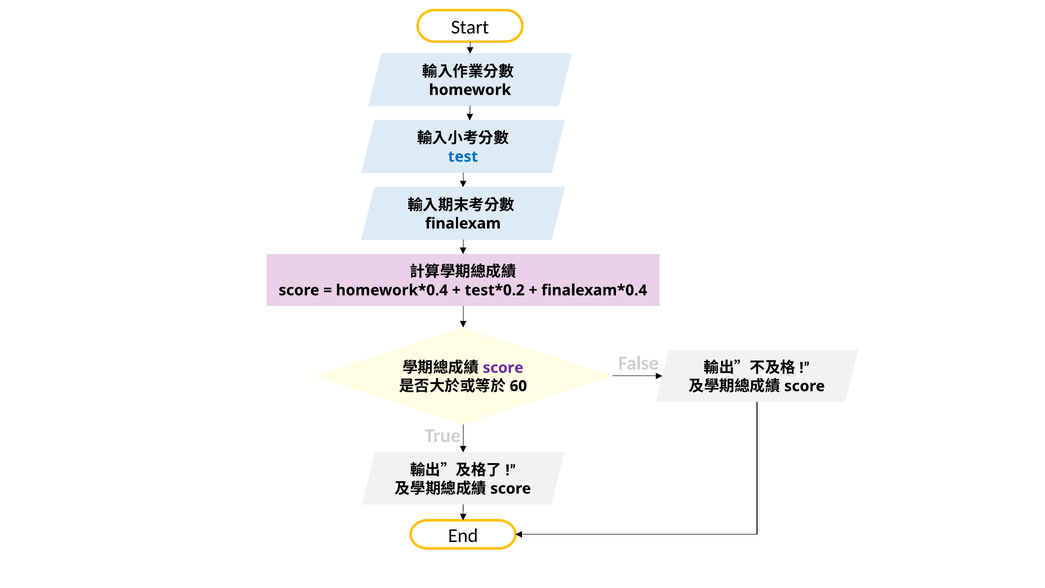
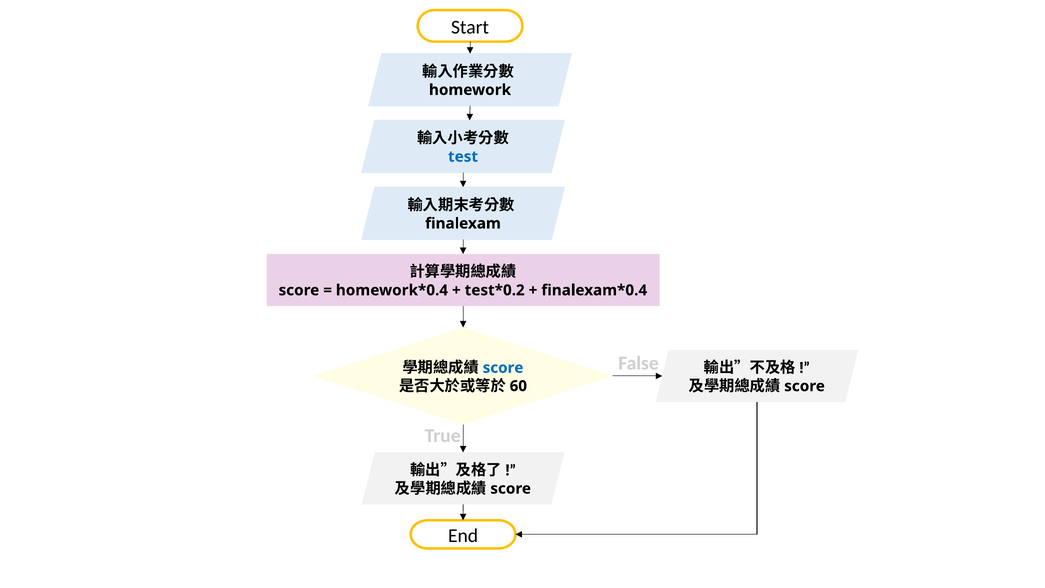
score colour: purple -> blue (503, 368)
